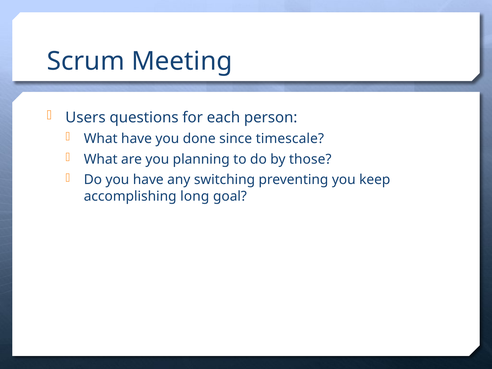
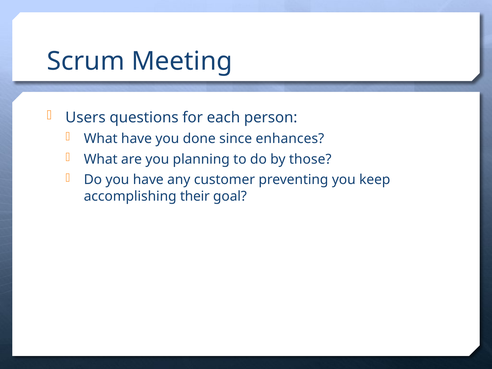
timescale: timescale -> enhances (290, 139)
switching: switching -> customer (224, 180)
long: long -> their (195, 196)
